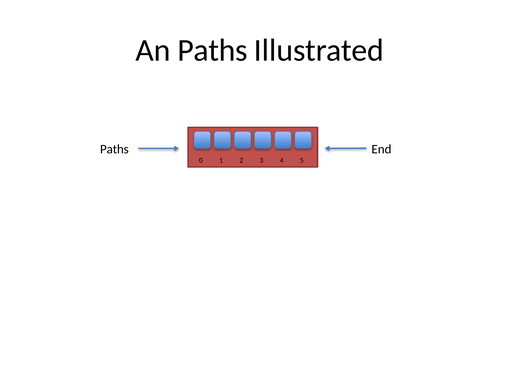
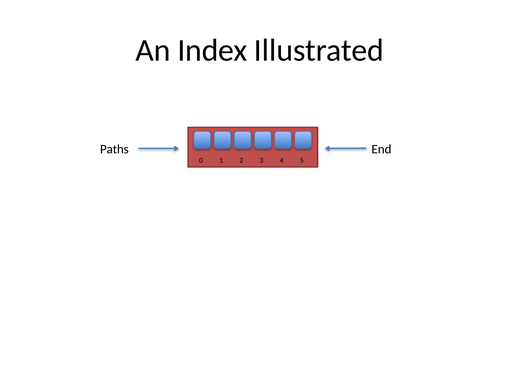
An Paths: Paths -> Index (212, 50)
